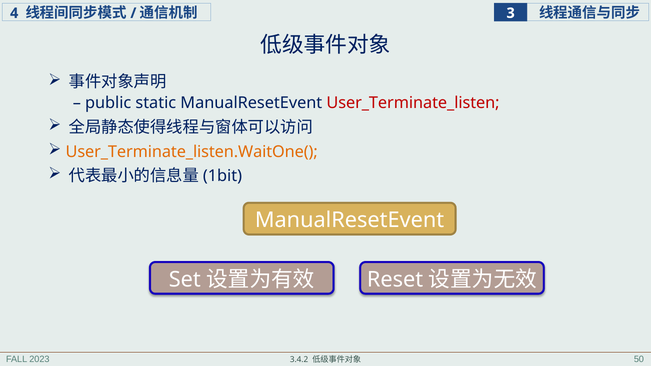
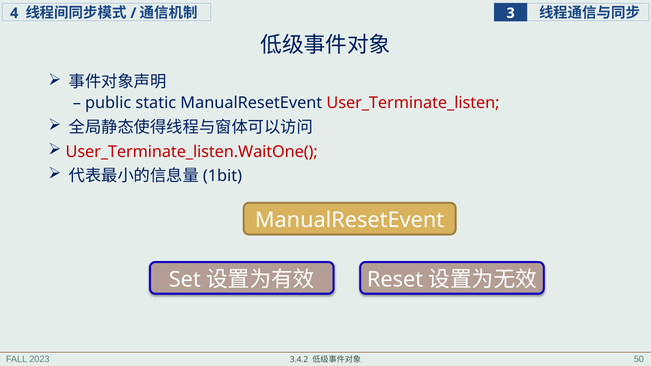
User_Terminate_listen.WaitOne( colour: orange -> red (192, 152)
